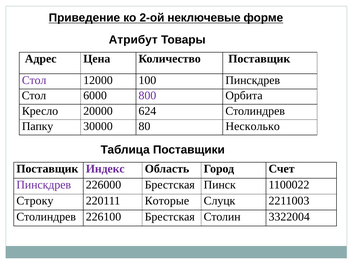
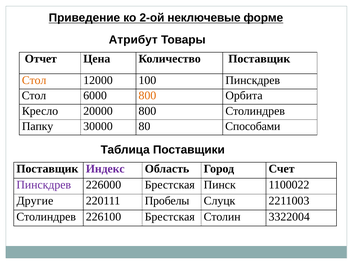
Адрес: Адрес -> Отчет (41, 59)
Стол colour: purple -> orange (34, 81)
800 colour: purple -> orange (147, 96)
20000 624: 624 -> 800 (147, 111)
Несколько: Несколько -> Способами (253, 127)
Строку: Строку -> Другие (35, 201)
Которые: Которые -> Пробелы (167, 201)
